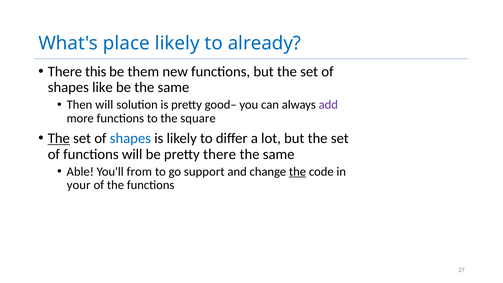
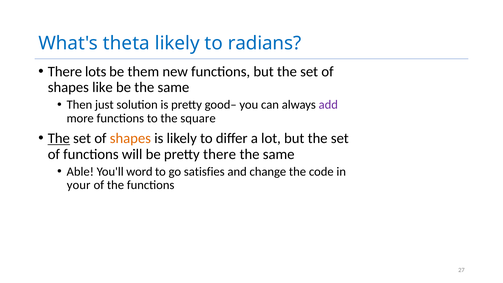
place: place -> theta (126, 43)
already: already -> radians (265, 43)
this: this -> lots (96, 72)
Then will: will -> just (104, 105)
shapes colour: blue -> orange (130, 138)
from: from -> word (139, 172)
support: support -> satisfies (204, 172)
the underline: present -> none (298, 172)
